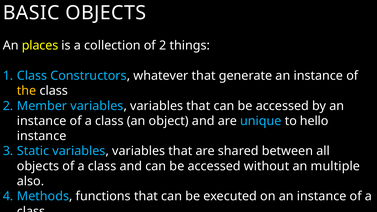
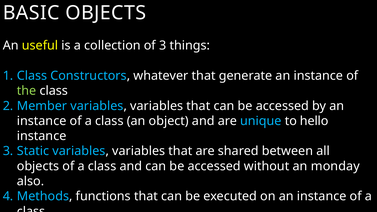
places: places -> useful (40, 46)
of 2: 2 -> 3 (163, 46)
the colour: yellow -> light green (27, 91)
multiple: multiple -> monday (335, 166)
